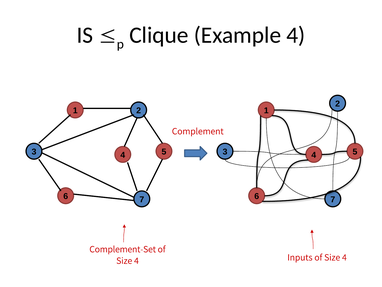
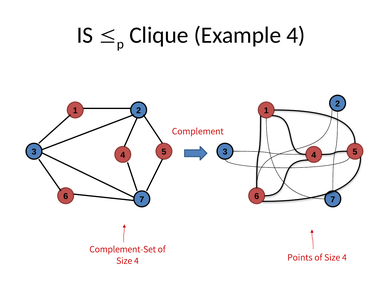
Inputs: Inputs -> Points (300, 257)
